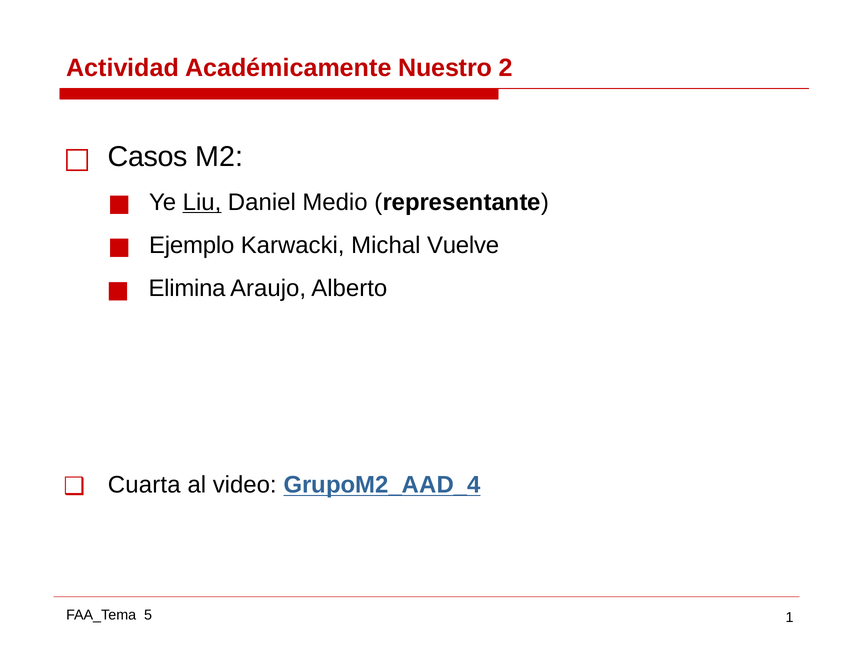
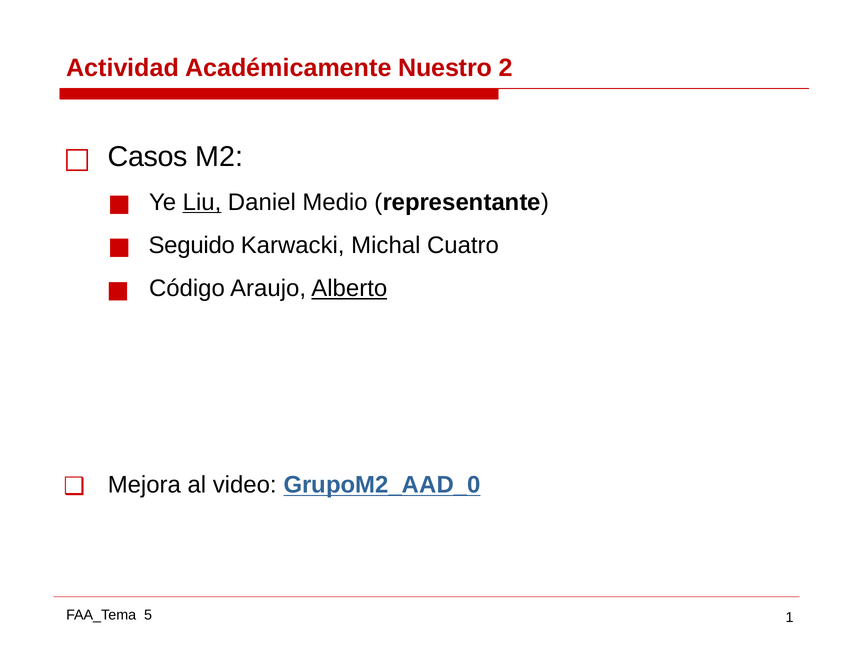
Ejemplo: Ejemplo -> Seguido (192, 245)
Vuelve: Vuelve -> Cuatro (463, 245)
Elimina: Elimina -> Código (187, 288)
Alberto underline: none -> present (349, 288)
Cuarta: Cuarta -> Mejora (144, 485)
GrupoM2_AAD_4: GrupoM2_AAD_4 -> GrupoM2_AAD_0 (382, 485)
